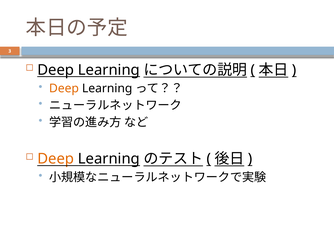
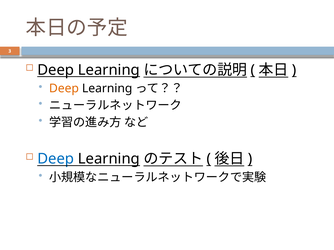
Deep colour: orange -> blue (56, 159)
